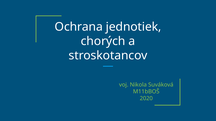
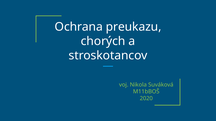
jednotiek: jednotiek -> preukazu (134, 27)
